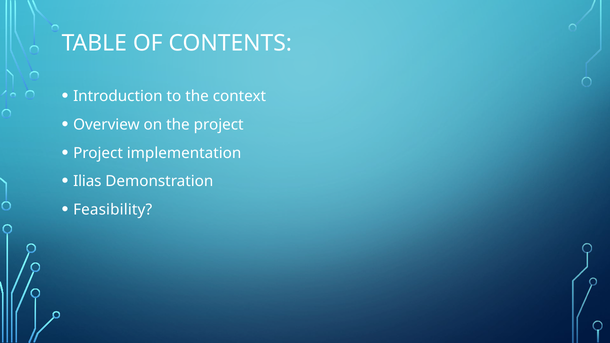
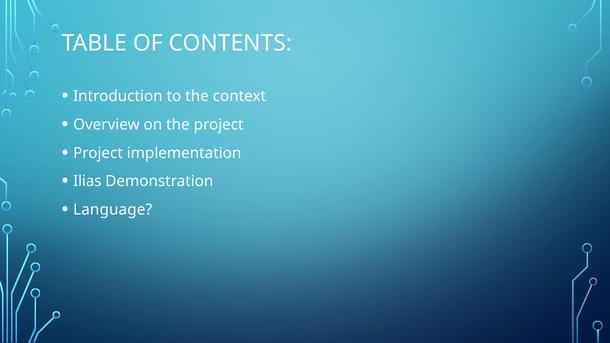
Feasibility: Feasibility -> Language (113, 210)
